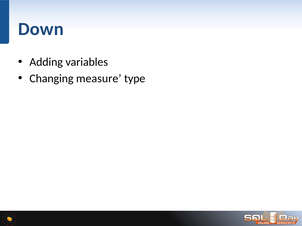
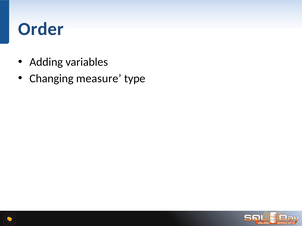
Down: Down -> Order (41, 29)
